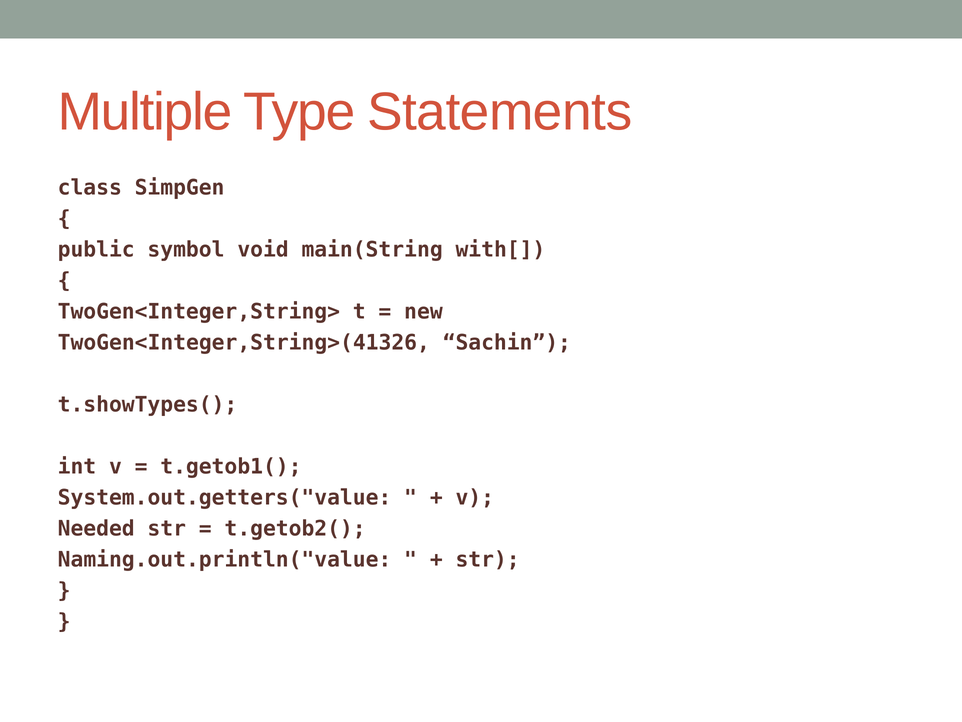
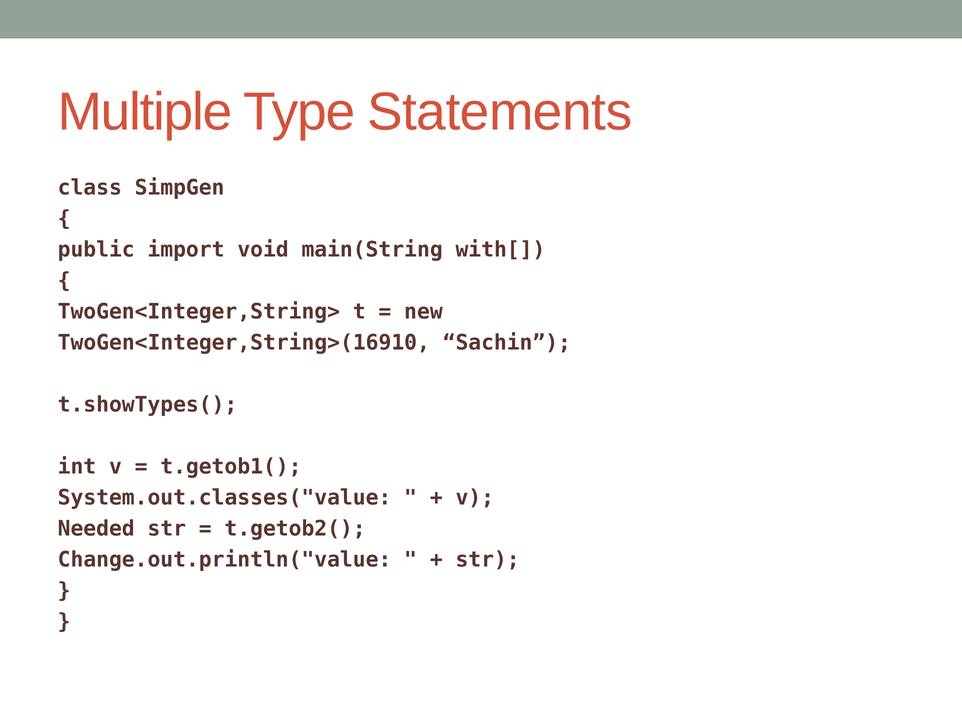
symbol: symbol -> import (186, 249)
TwoGen<Integer,String>(41326: TwoGen<Integer,String>(41326 -> TwoGen<Integer,String>(16910 (244, 342)
System.out.getters("value: System.out.getters("value -> System.out.classes("value (225, 497)
Naming.out.println("value: Naming.out.println("value -> Change.out.println("value (225, 559)
